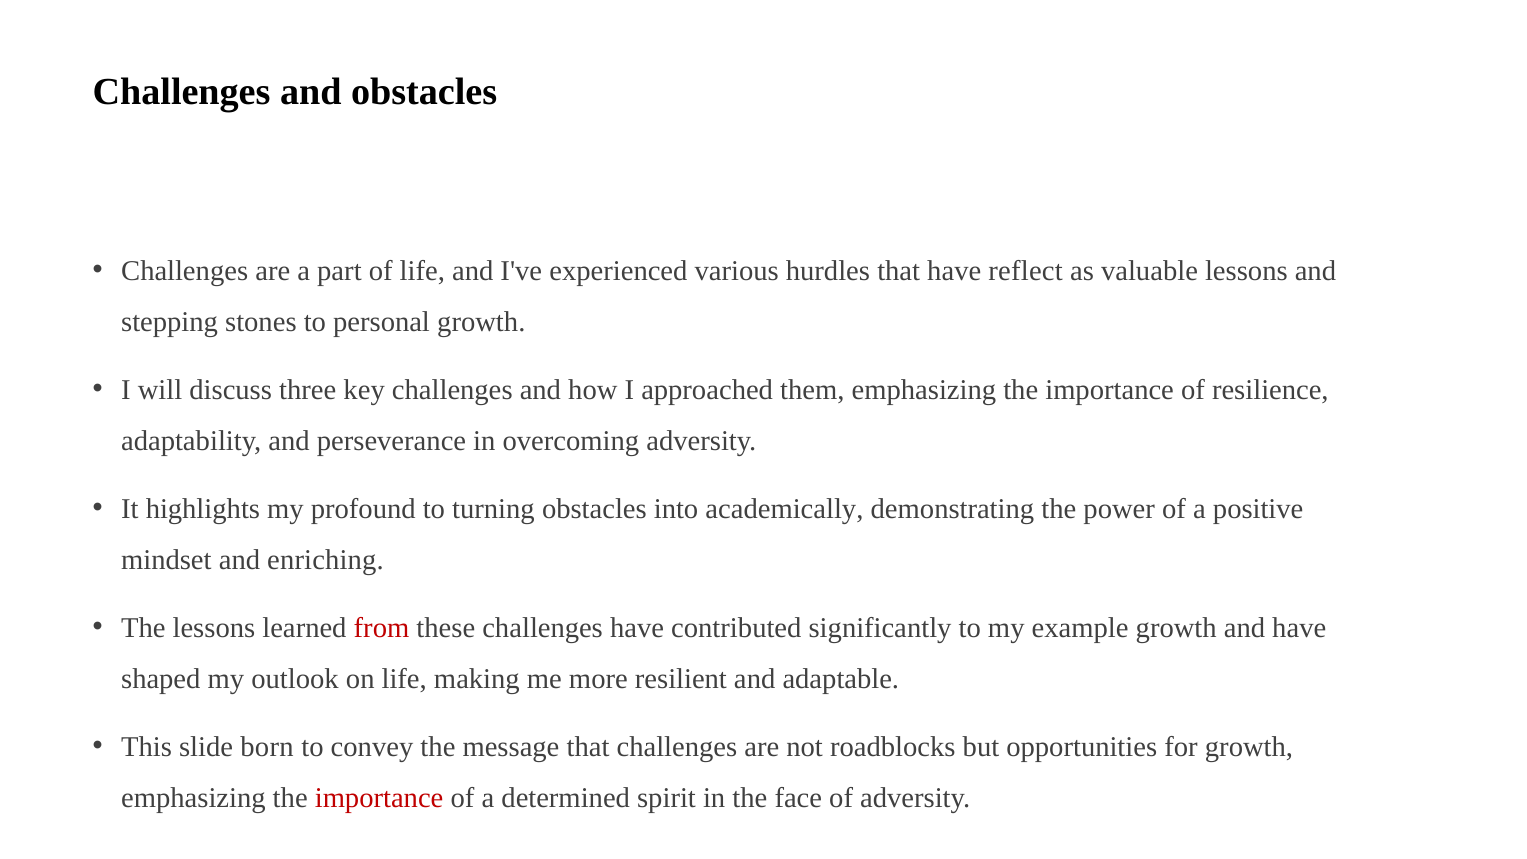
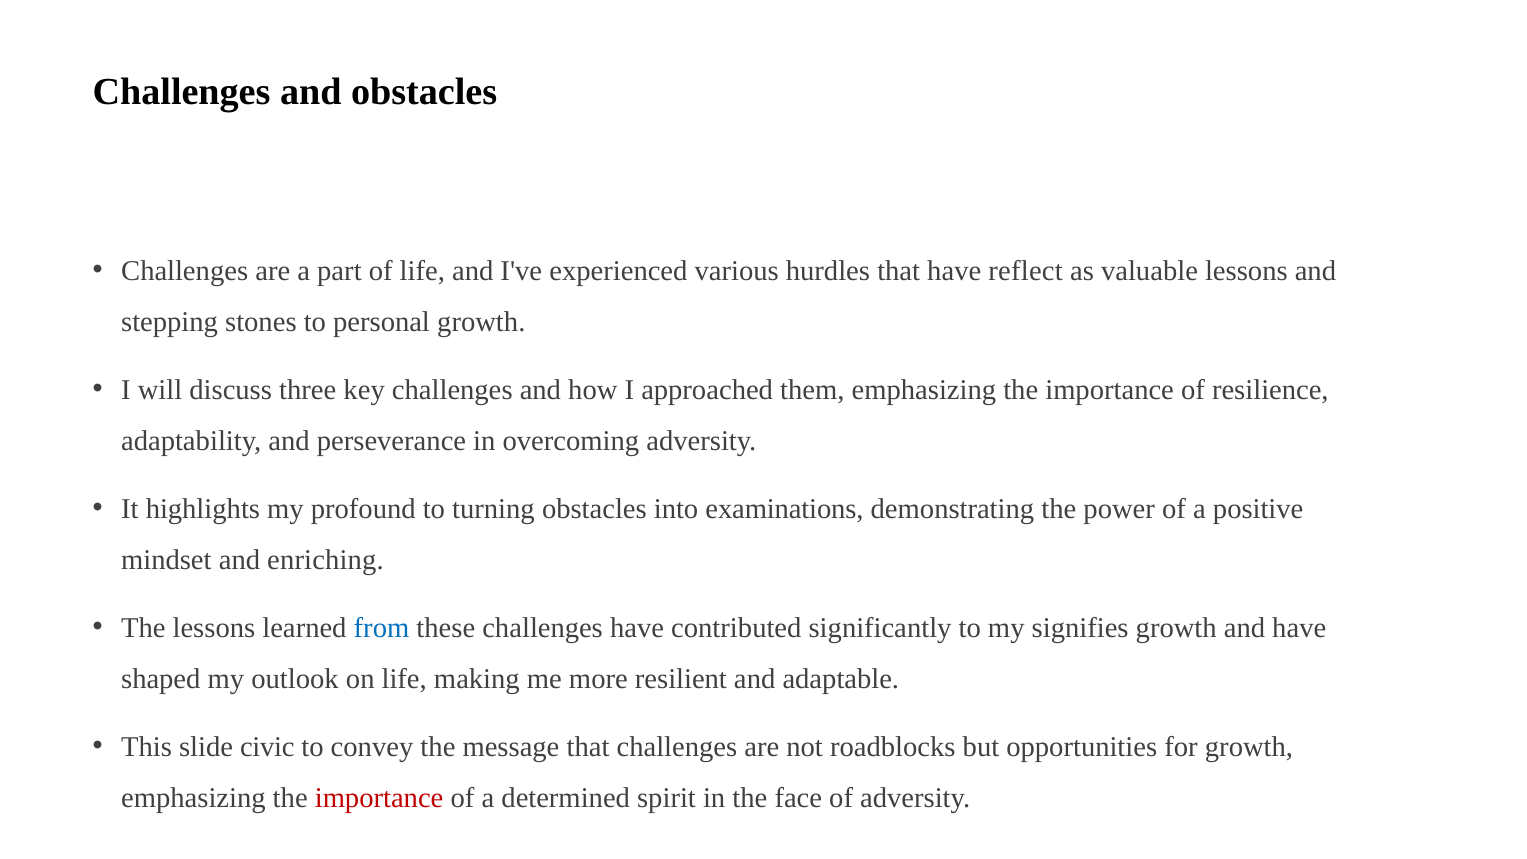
academically: academically -> examinations (785, 509)
from colour: red -> blue (382, 628)
example: example -> signifies (1080, 628)
born: born -> civic (267, 747)
